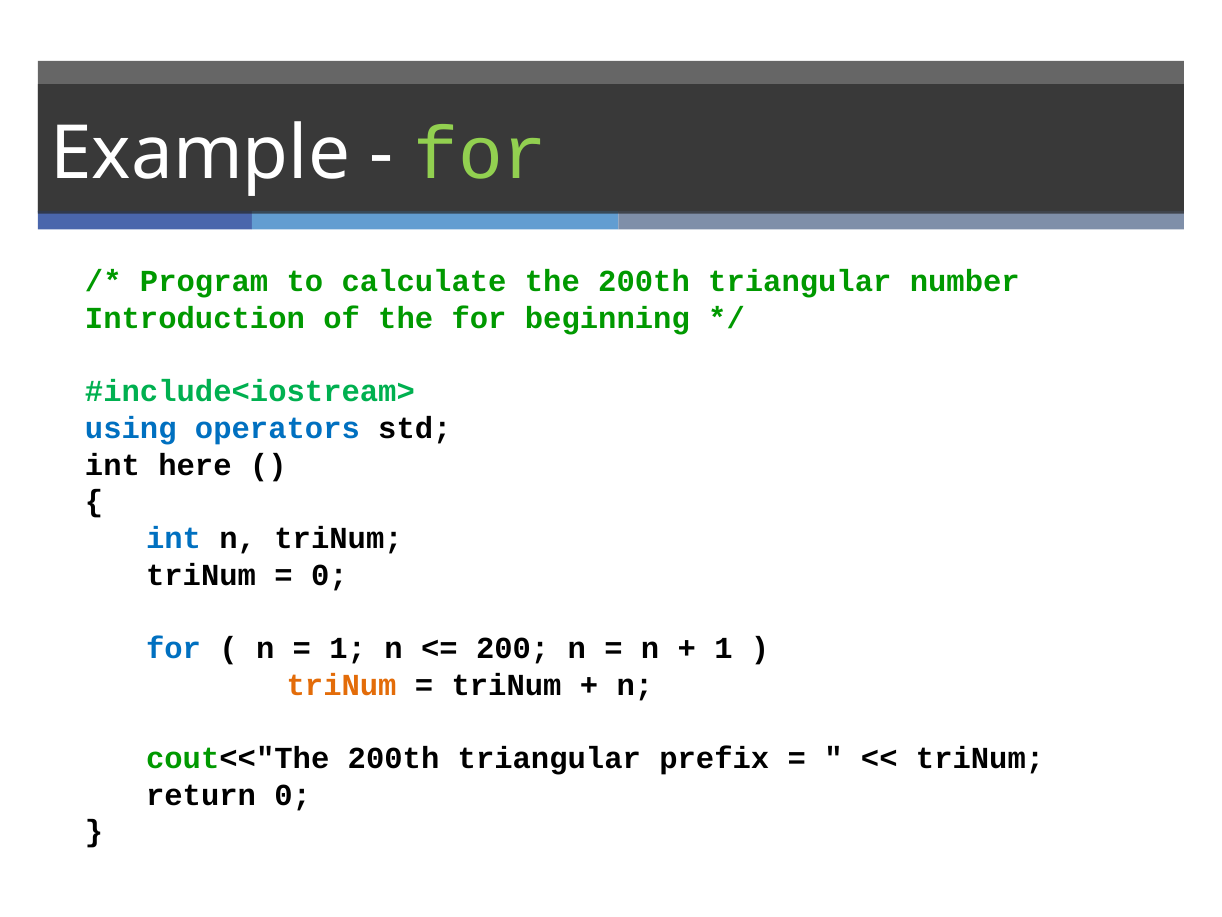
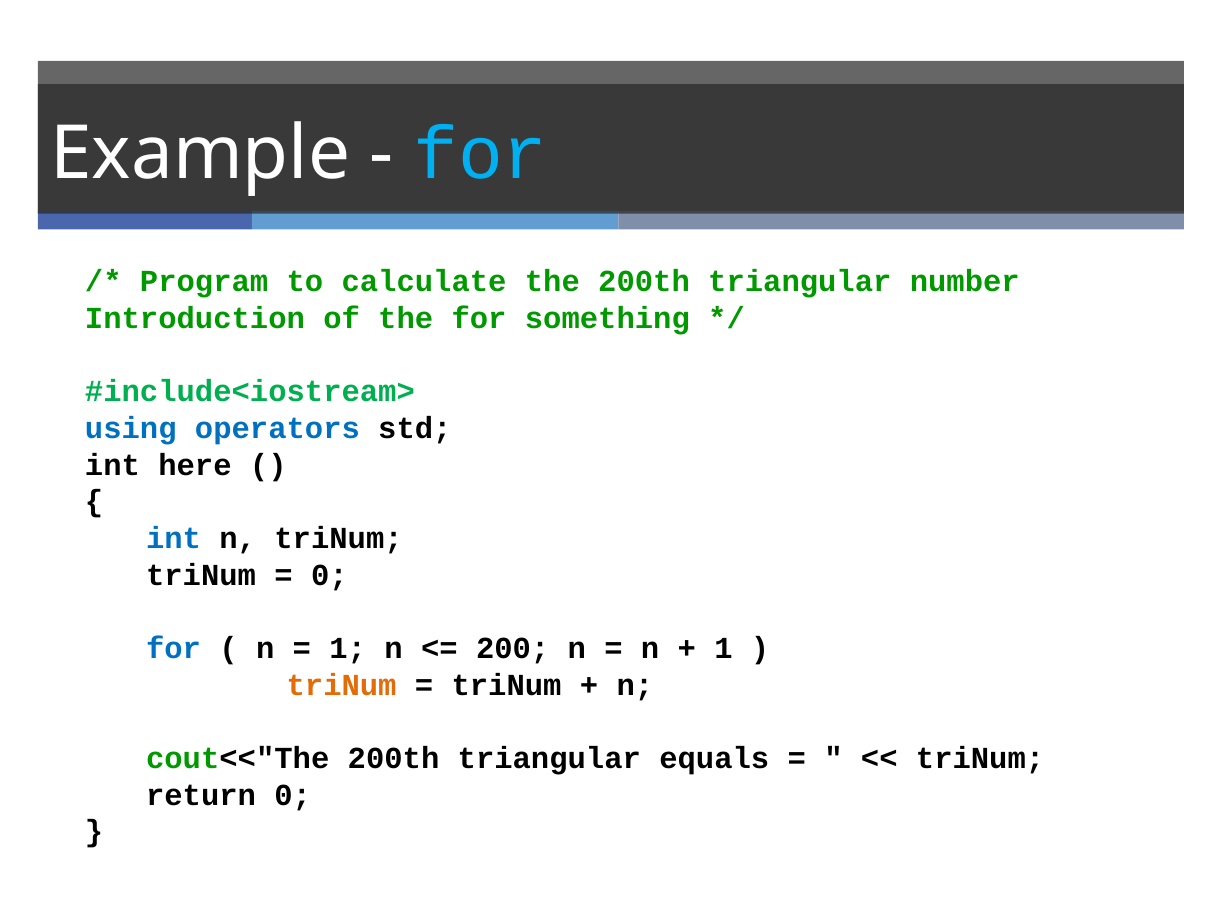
for colour: light green -> light blue (481, 154)
beginning: beginning -> something (607, 318)
prefix: prefix -> equals (714, 758)
